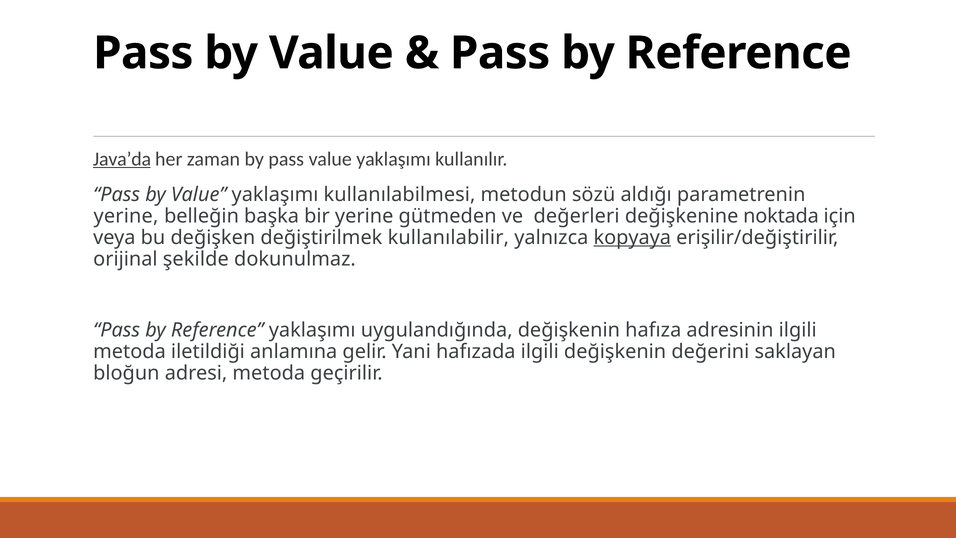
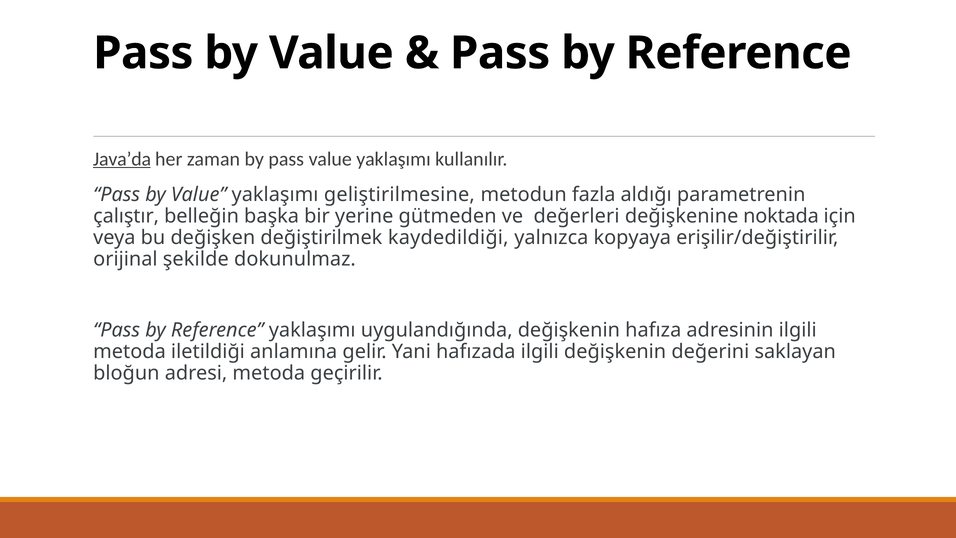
kullanılabilmesi: kullanılabilmesi -> geliştirilmesine (399, 194)
sözü: sözü -> fazla (594, 194)
yerine: yerine -> çalıştır (126, 216)
kullanılabilir: kullanılabilir -> kaydedildiği (448, 237)
kopyaya underline: present -> none (632, 237)
